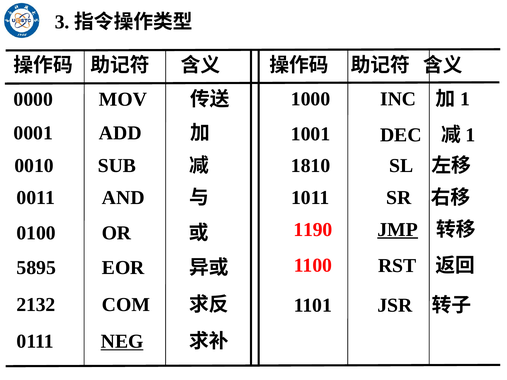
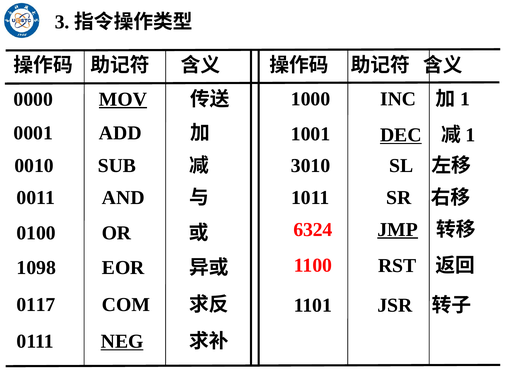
MOV underline: none -> present (123, 99)
DEC underline: none -> present (401, 135)
1810: 1810 -> 3010 (311, 166)
1190: 1190 -> 6324 (313, 230)
5895: 5895 -> 1098 (36, 268)
2132: 2132 -> 0117 (36, 305)
